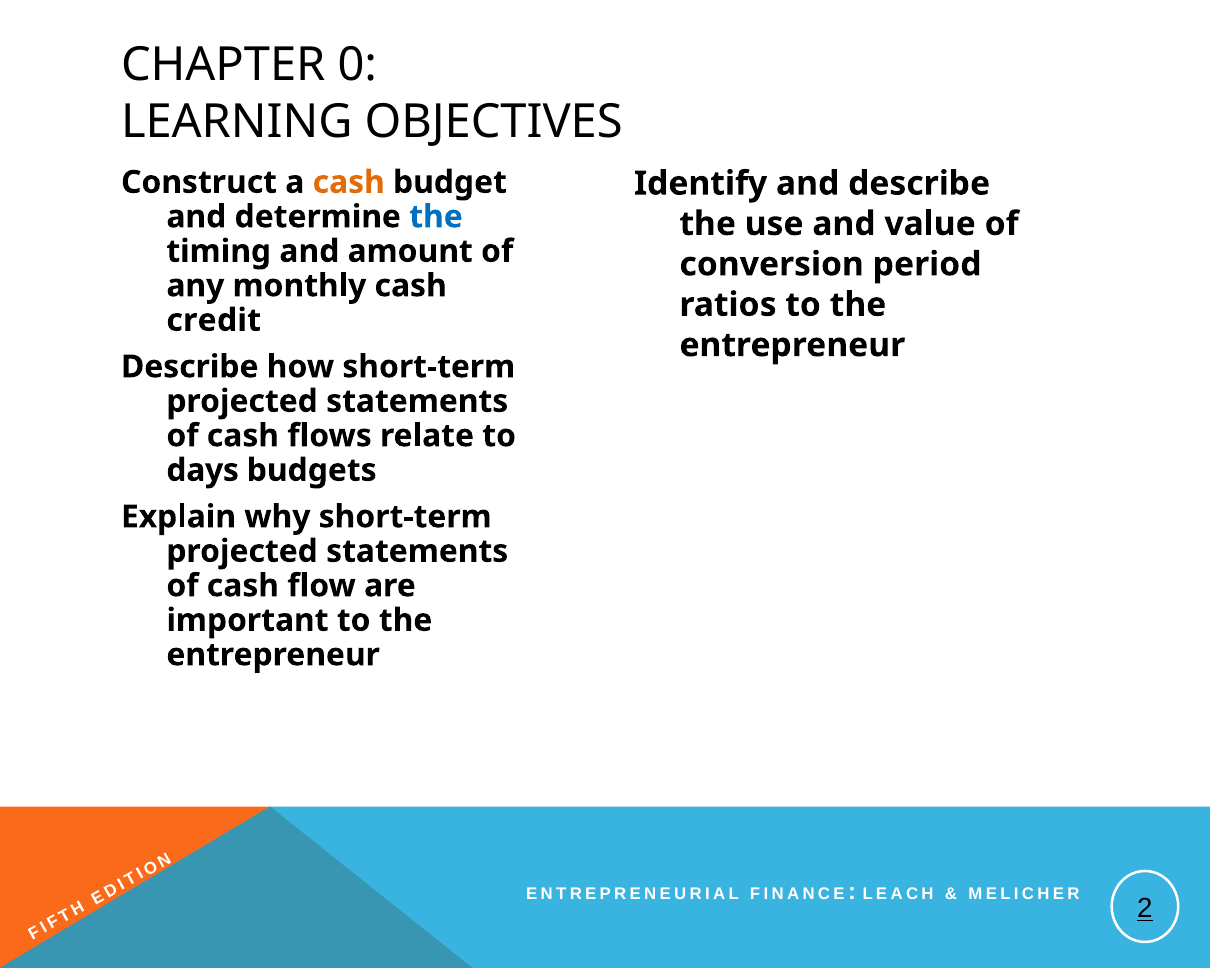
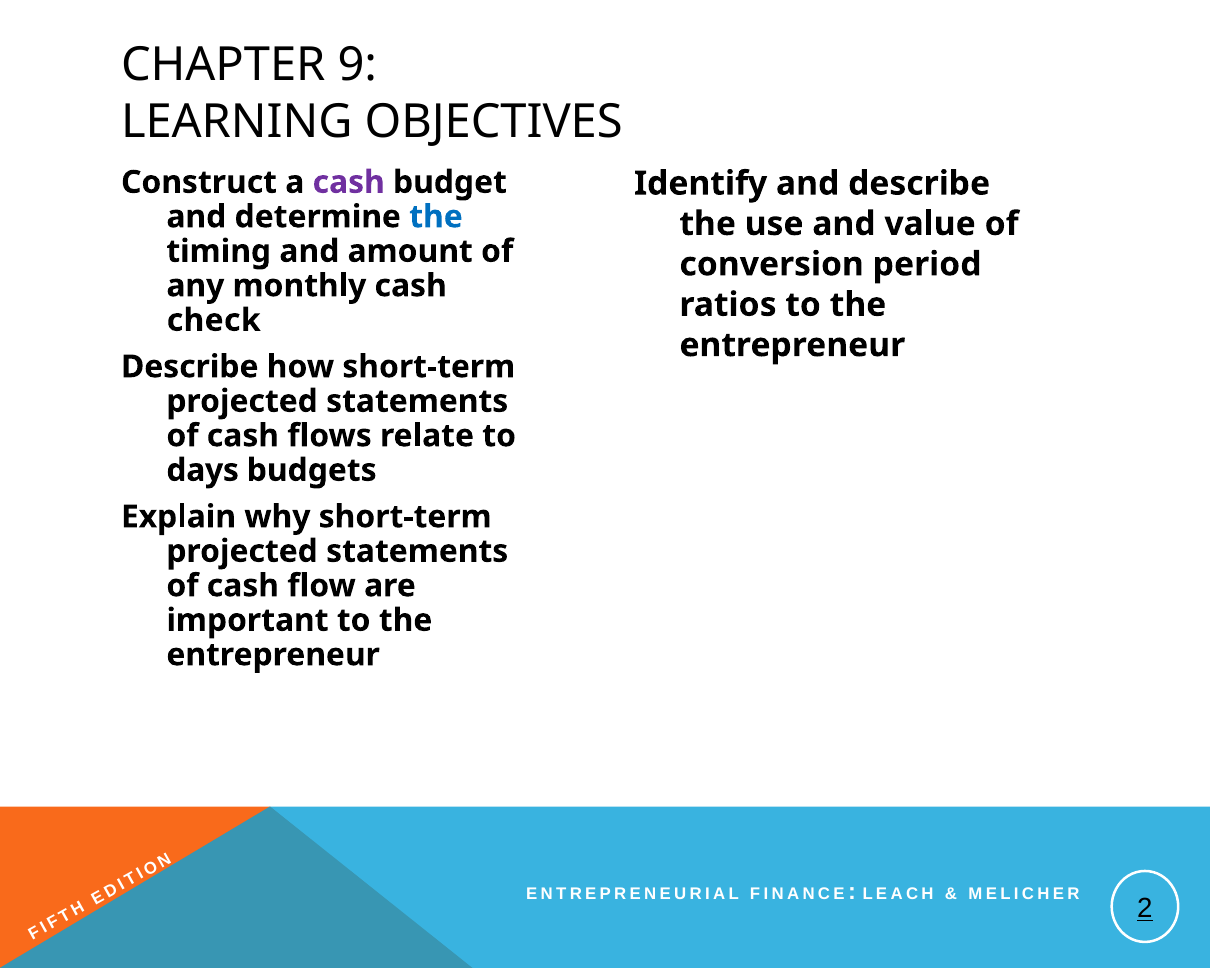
0: 0 -> 9 (357, 65)
cash colour: orange -> purple (349, 182)
credit: credit -> check (214, 320)
